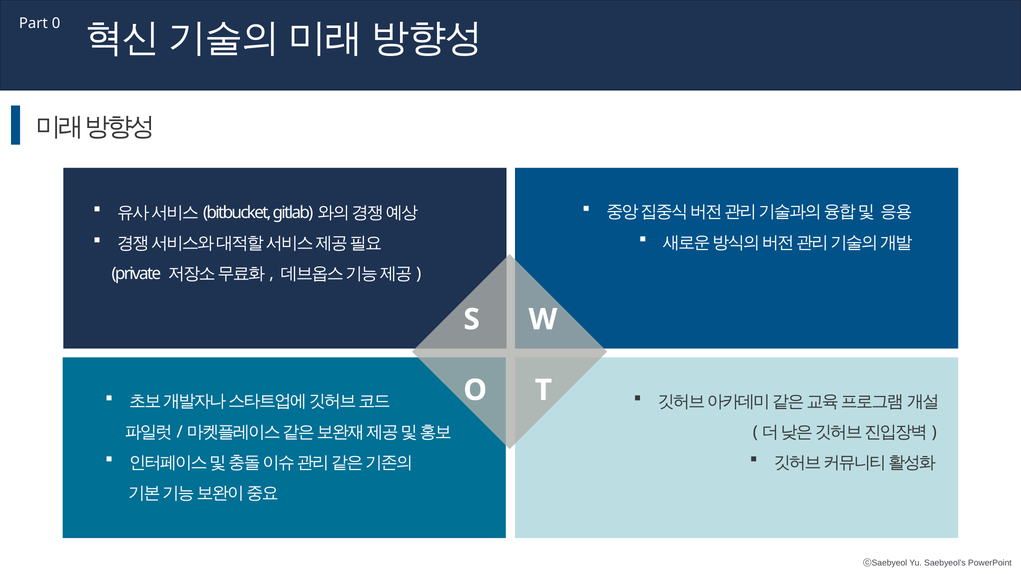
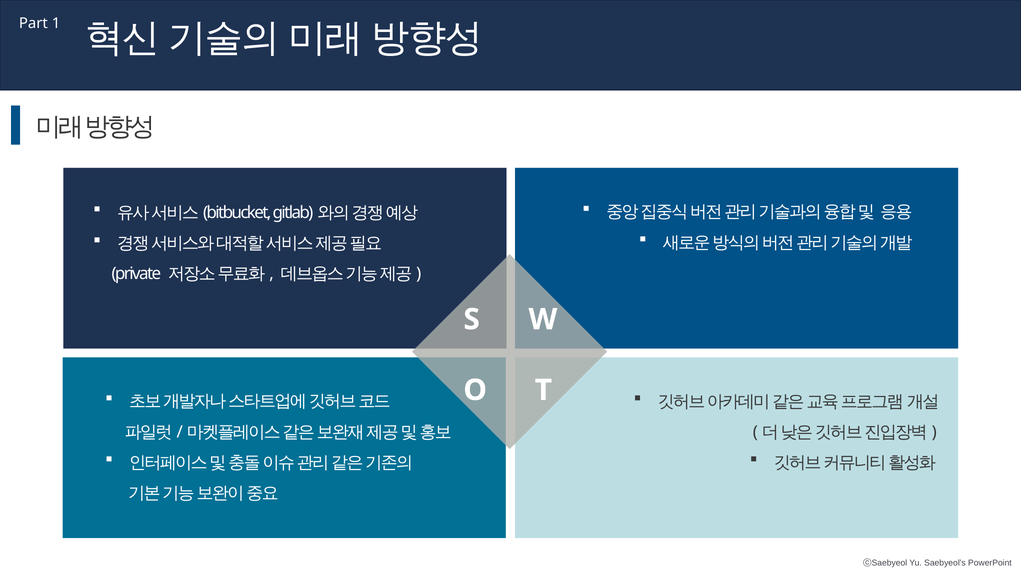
0: 0 -> 1 (56, 24)
